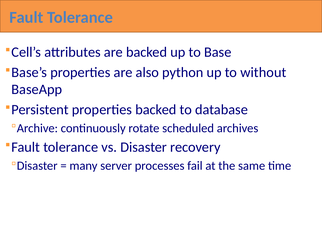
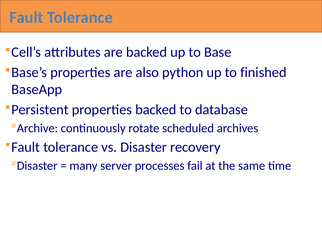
without: without -> finished (263, 72)
